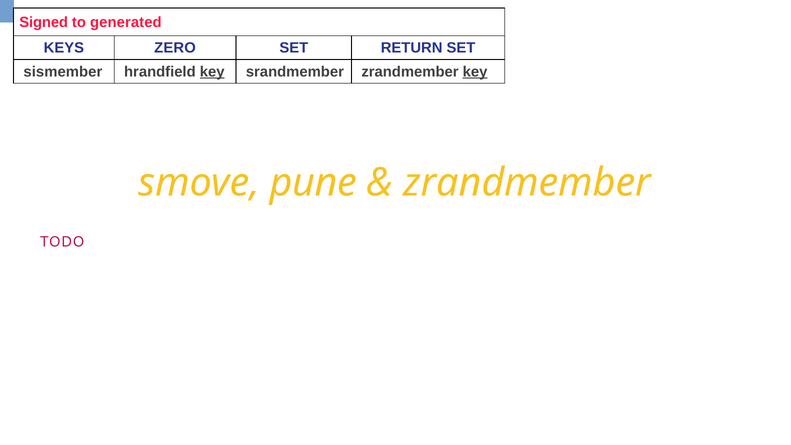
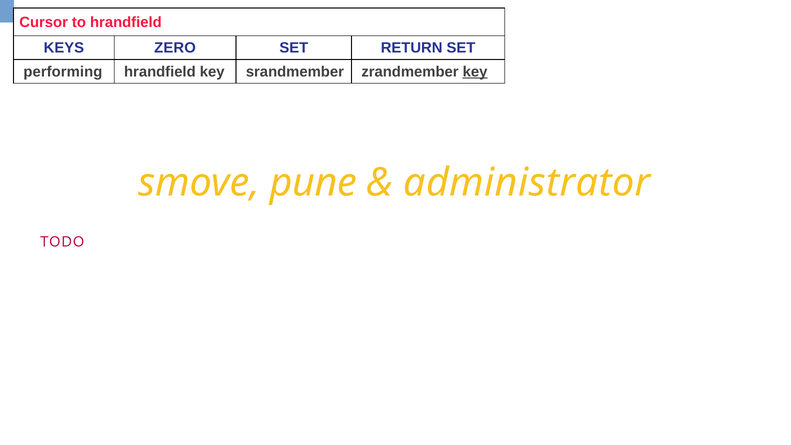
Signed: Signed -> Cursor (44, 22)
to generated: generated -> hrandfield (126, 22)
sismember: sismember -> performing (63, 72)
key underline: present -> none (212, 72)
zrandmember: zrandmember -> administrator (527, 183)
